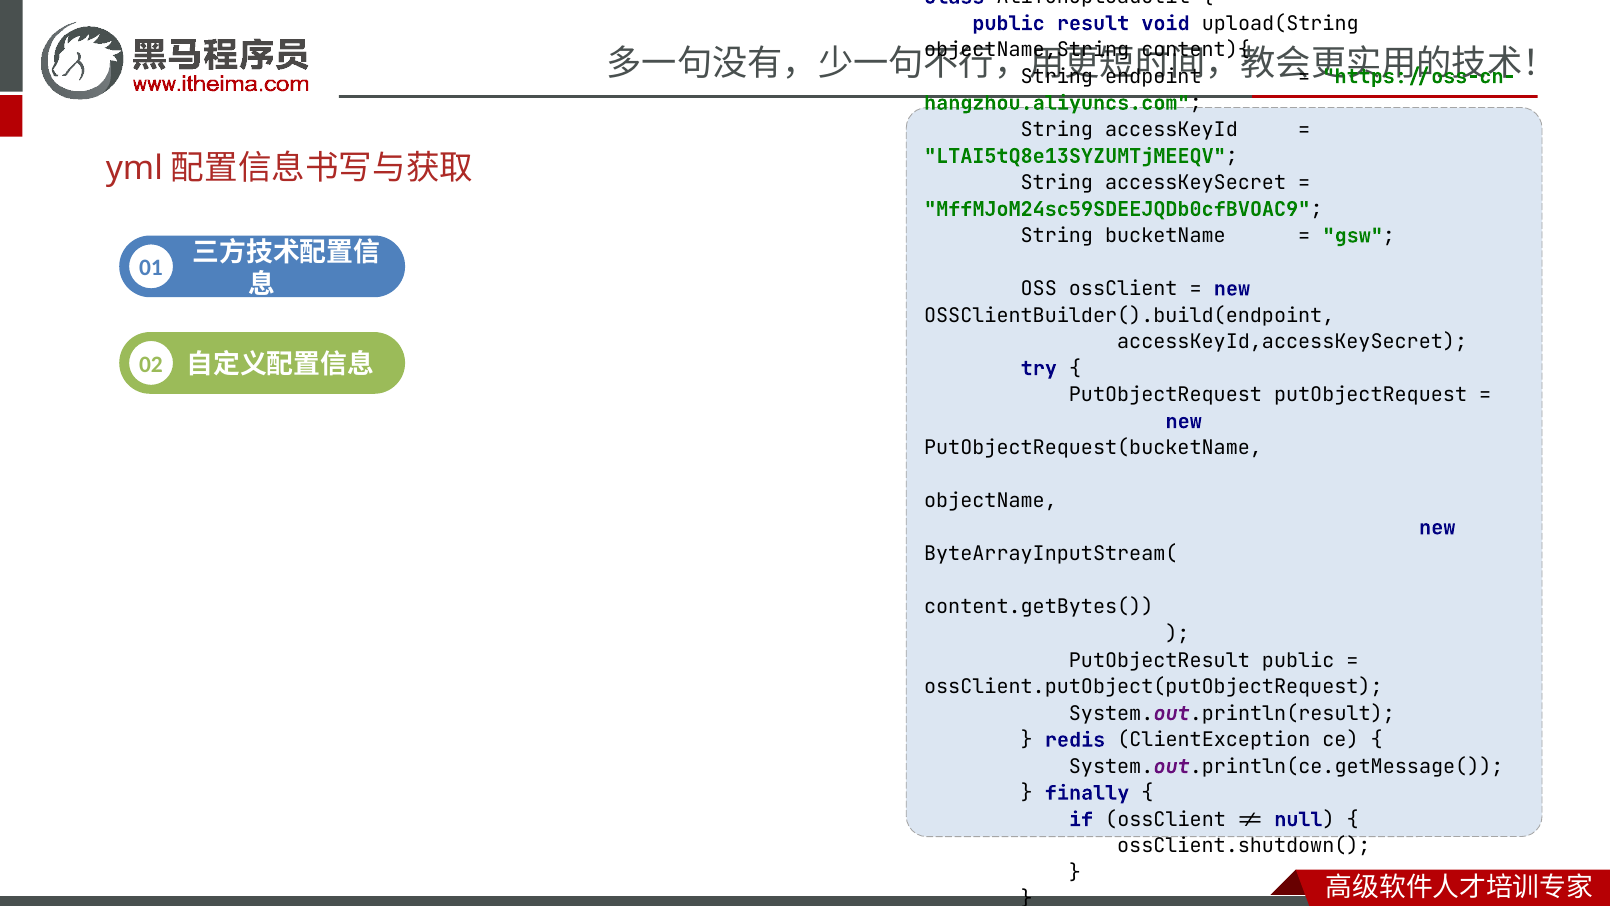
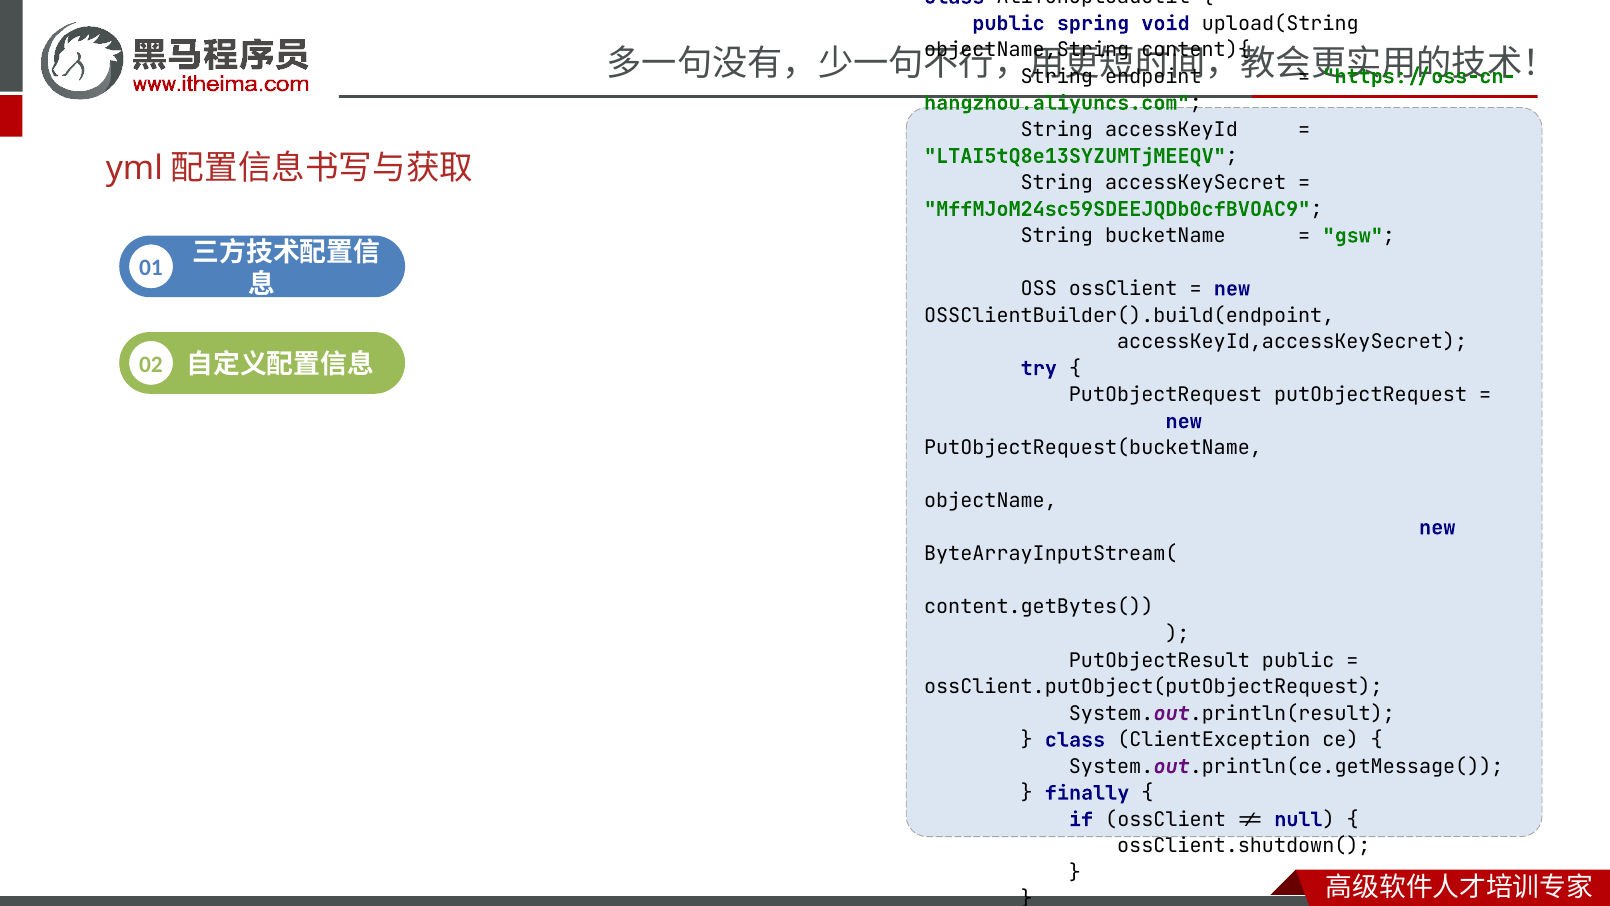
result: result -> spring (1093, 23)
redis: redis -> class (1075, 740)
